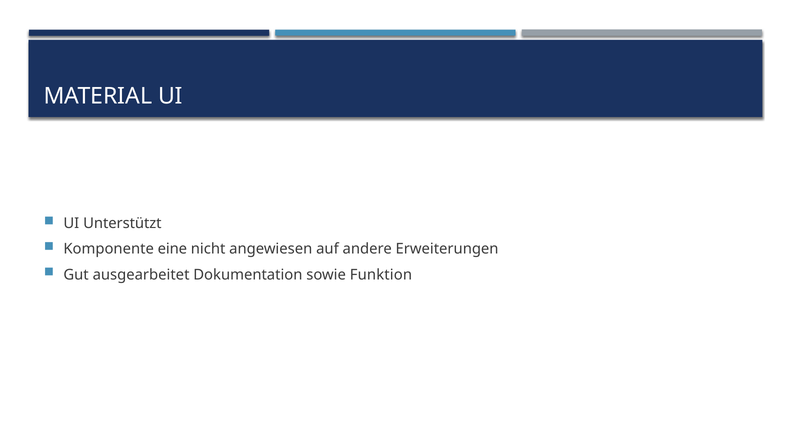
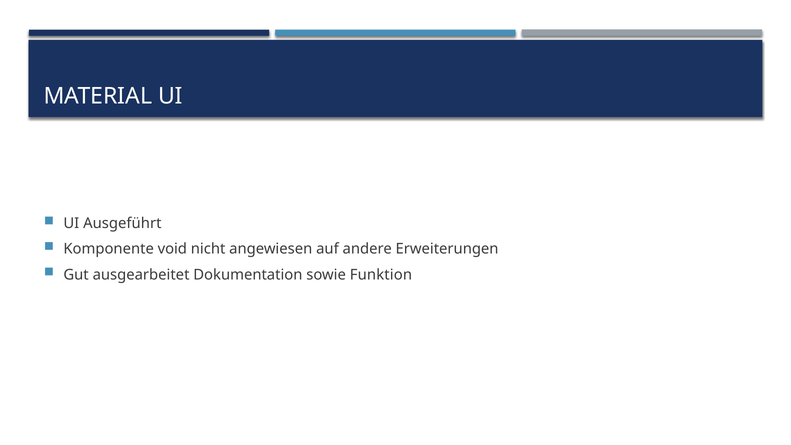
Unterstützt: Unterstützt -> Ausgeführt (122, 223)
eine: eine -> void (172, 249)
